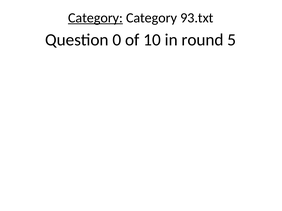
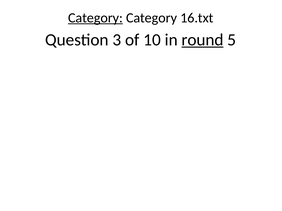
93.txt: 93.txt -> 16.txt (197, 18)
0: 0 -> 3 (117, 40)
round underline: none -> present (203, 40)
